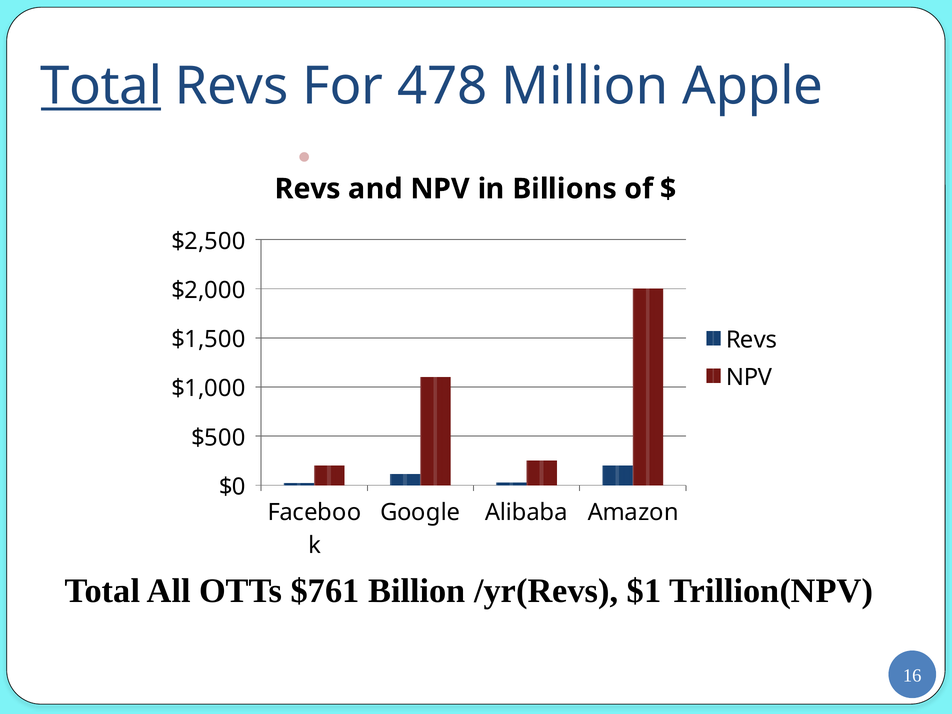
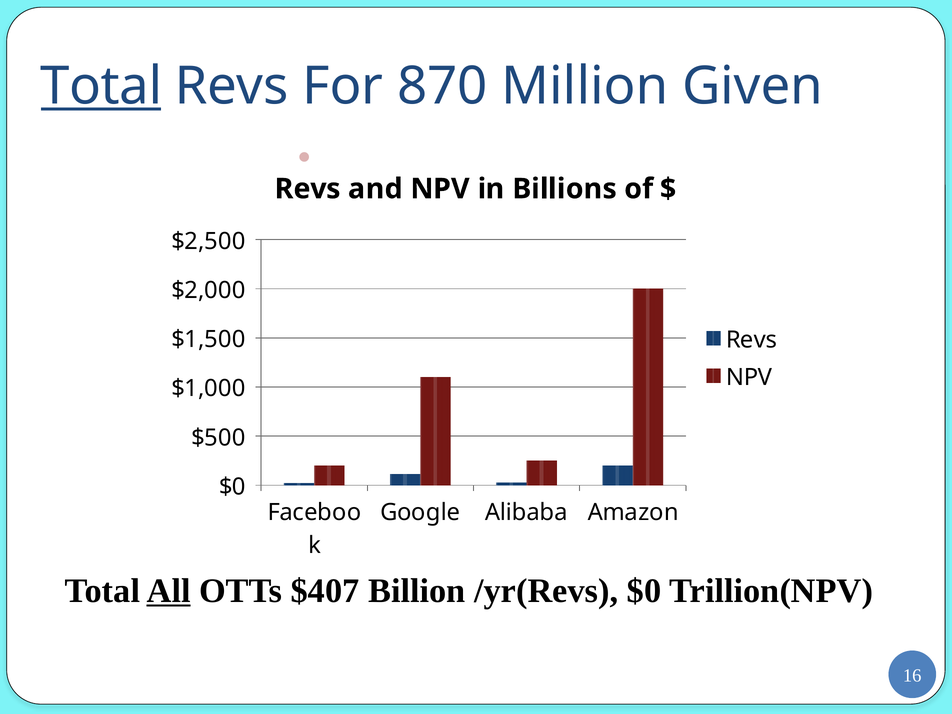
478: 478 -> 870 (442, 86)
Apple: Apple -> Given (753, 86)
All underline: none -> present (169, 591)
$761: $761 -> $407 (325, 591)
/yr(Revs $1: $1 -> $0 (644, 591)
